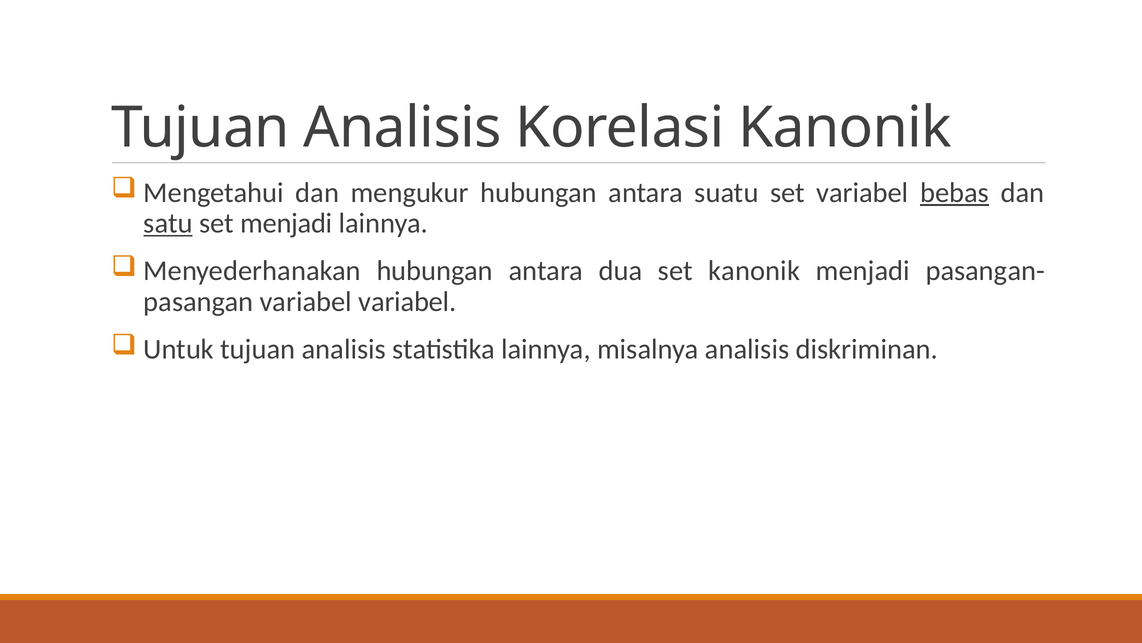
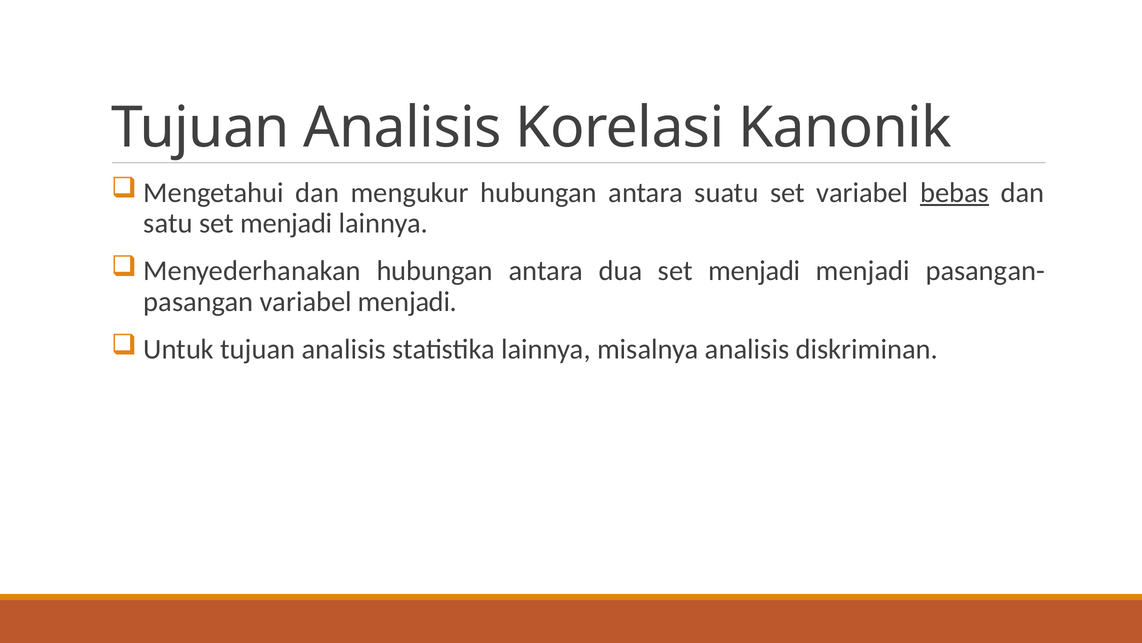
satu underline: present -> none (168, 223)
dua set kanonik: kanonik -> menjadi (754, 271)
variabel variabel: variabel -> menjadi (408, 302)
